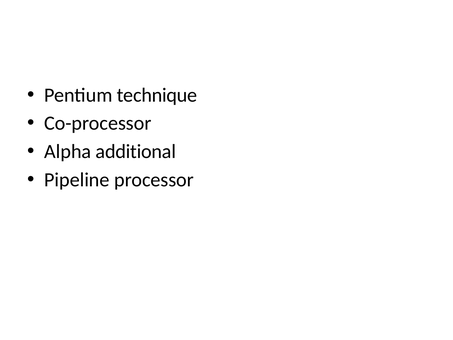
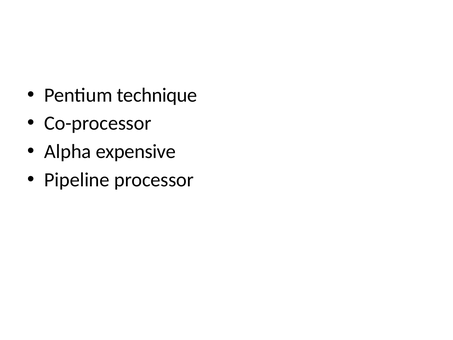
additional: additional -> expensive (136, 151)
